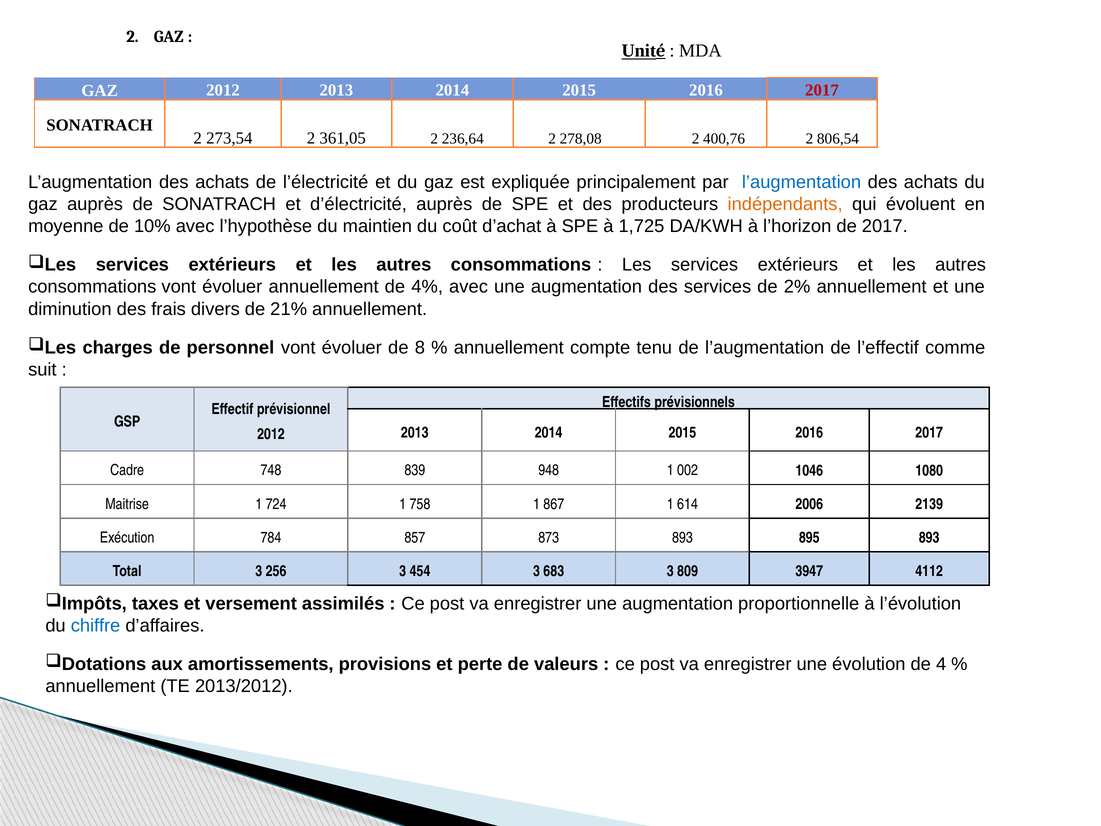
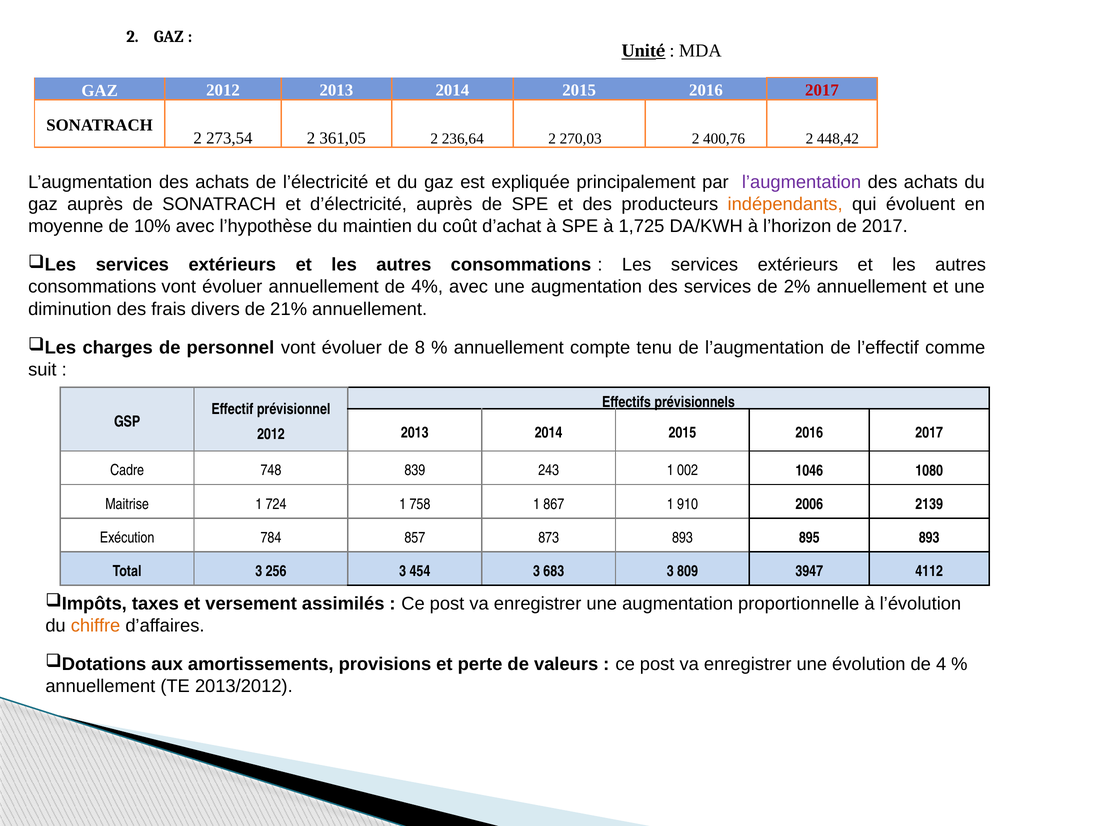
278,08: 278,08 -> 270,03 (581, 139)
806,54: 806,54 -> 448,42 (838, 139)
l’augmentation colour: blue -> purple (802, 182)
948: 948 -> 243 (549, 470)
614: 614 -> 910 (688, 504)
chiffre colour: blue -> orange (96, 625)
